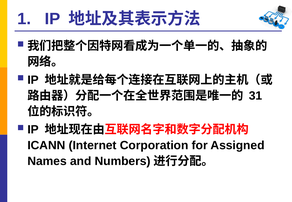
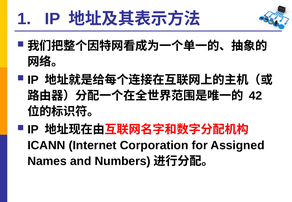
31: 31 -> 42 (256, 96)
